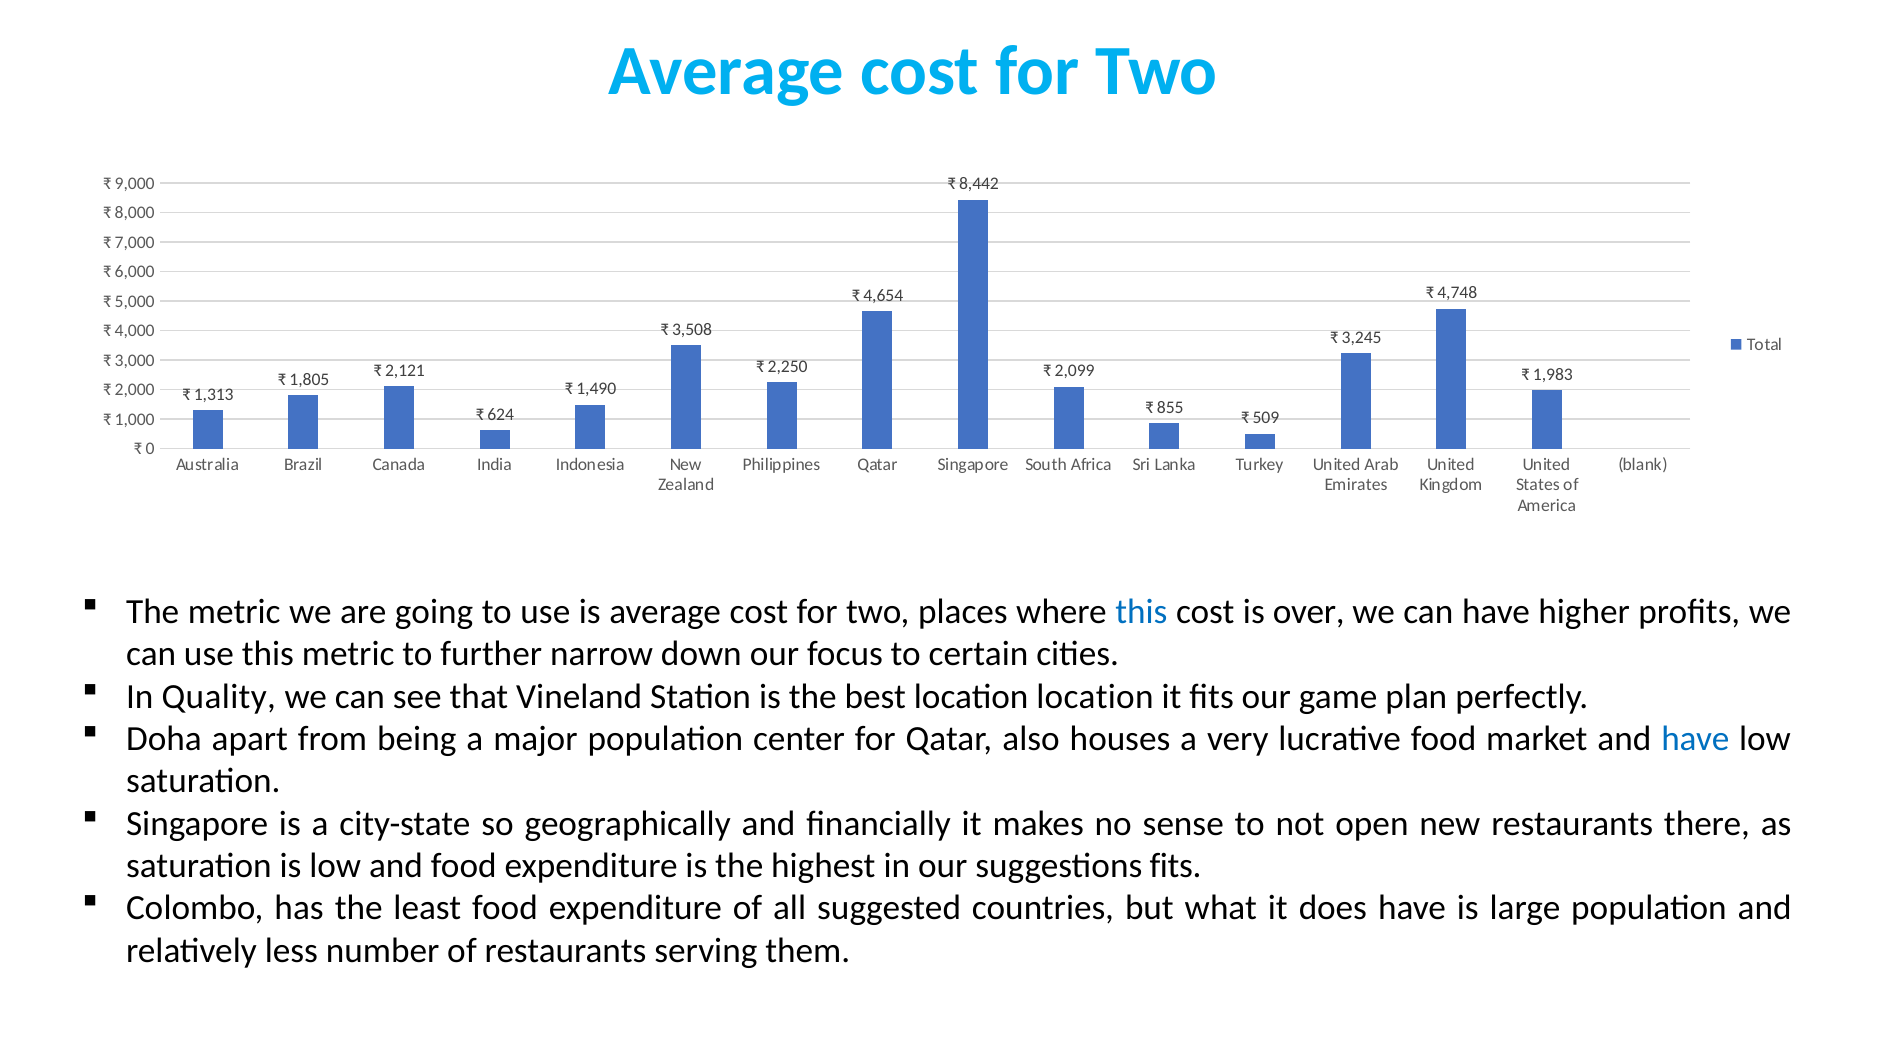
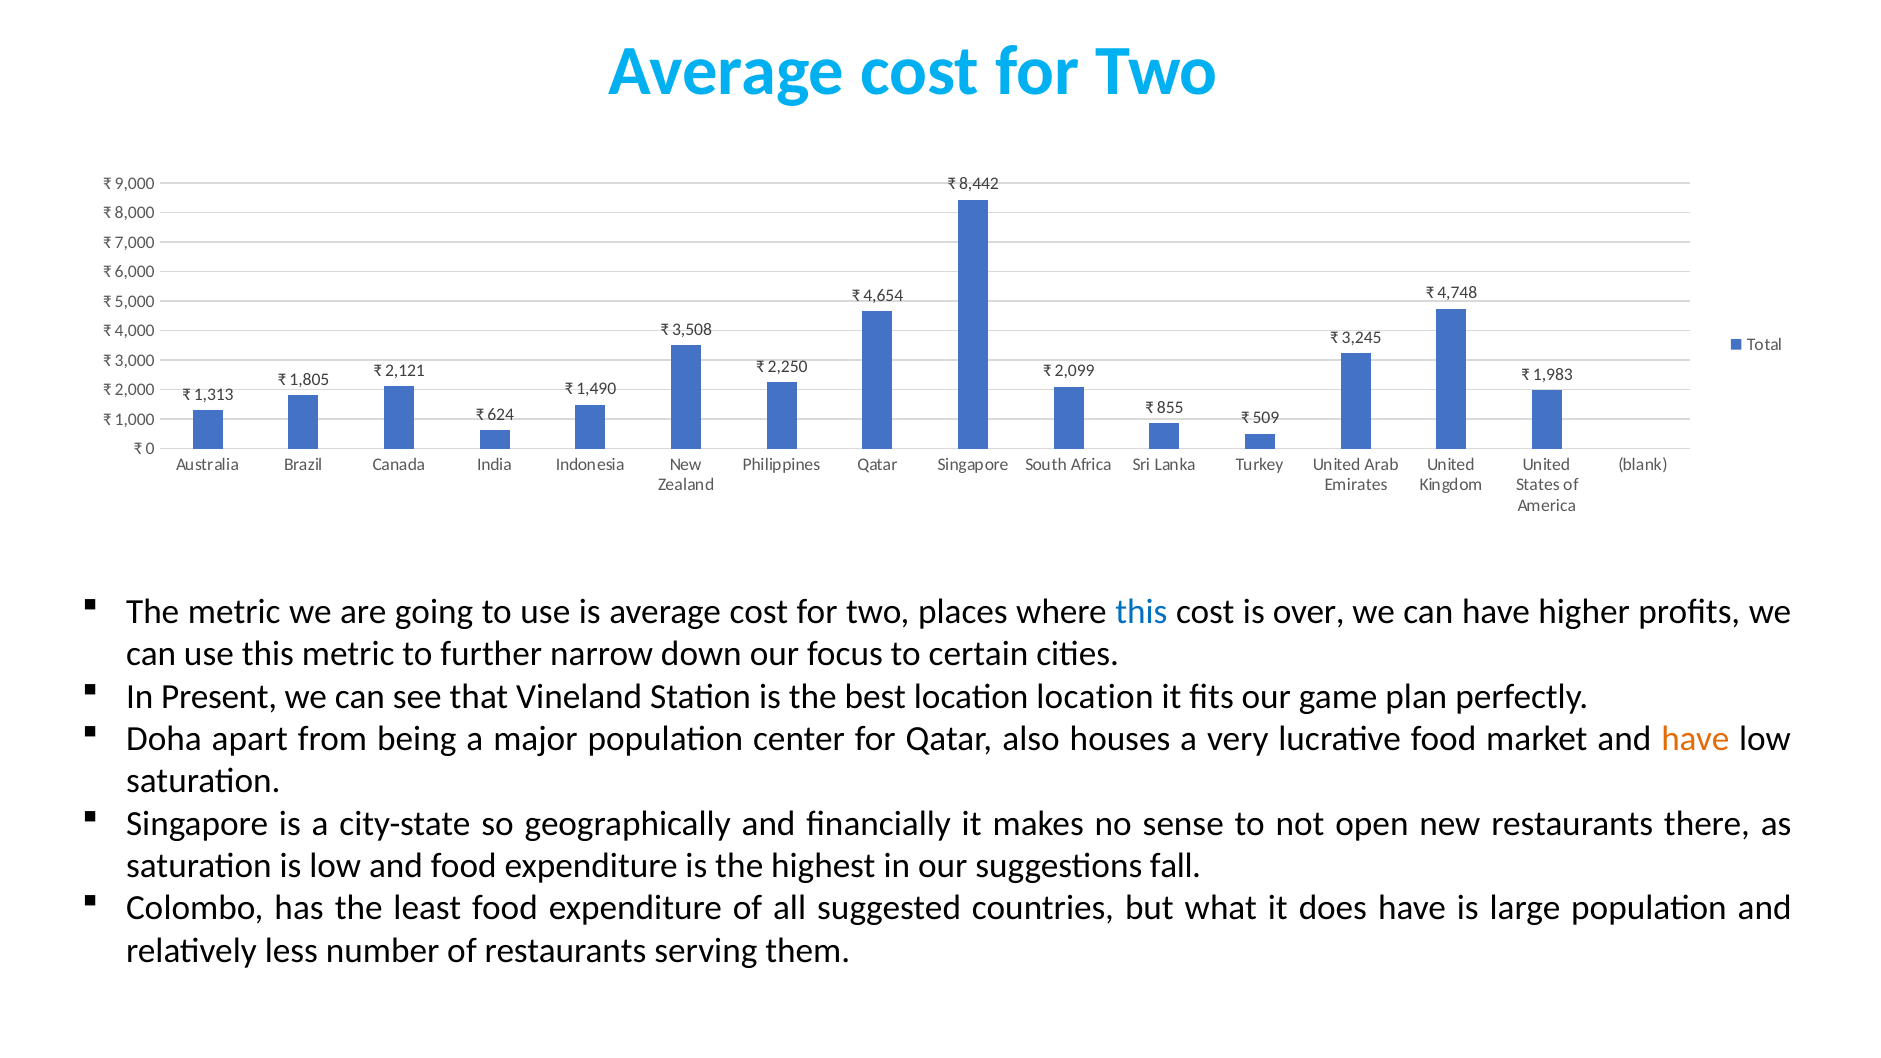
Quality: Quality -> Present (219, 697)
have colour: blue -> orange (1695, 739)
suggestions fits: fits -> fall (1175, 866)
